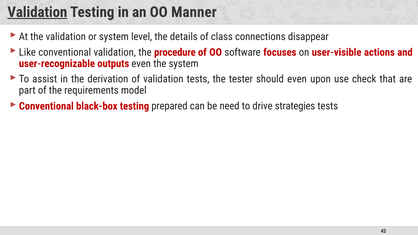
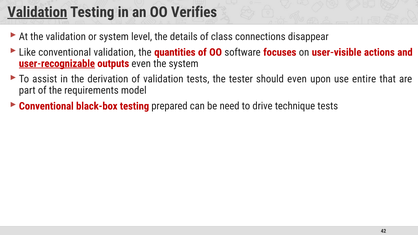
Manner: Manner -> Verifies (194, 12)
procedure: procedure -> quantities (175, 52)
user-recognizable underline: none -> present (57, 64)
check: check -> entire (364, 79)
strategies: strategies -> technique (295, 106)
